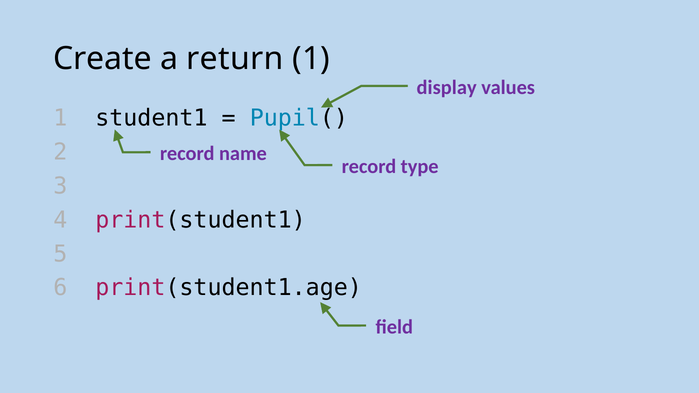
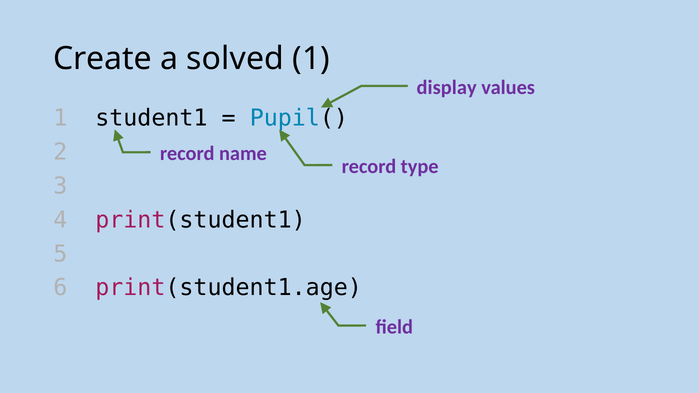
return: return -> solved (235, 59)
